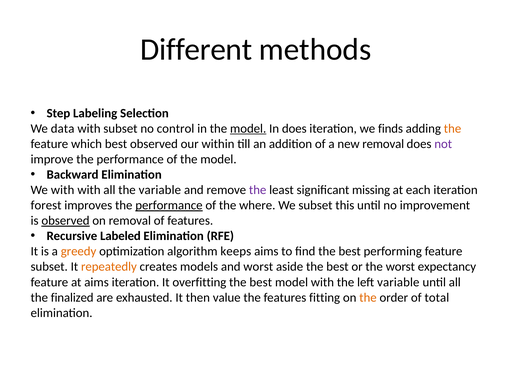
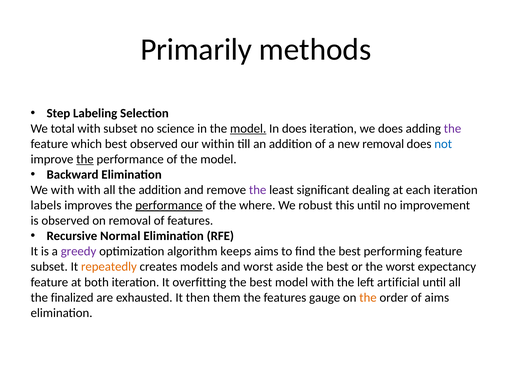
Different: Different -> Primarily (196, 50)
data: data -> total (63, 129)
control: control -> science (176, 129)
we finds: finds -> does (390, 129)
the colour: orange -> purple (453, 129)
not colour: purple -> blue (443, 144)
the underline: none -> present (85, 159)
the variable: variable -> addition (160, 190)
missing: missing -> dealing (371, 190)
forest: forest -> labels (46, 205)
We subset: subset -> robust (315, 205)
observed underline: present -> none (65, 221)
Labeled: Labeled -> Normal (120, 236)
greedy colour: orange -> purple (79, 251)
at aims: aims -> both (97, 282)
left variable: variable -> artificial (398, 282)
value: value -> them (227, 297)
fitting: fitting -> gauge (325, 297)
of total: total -> aims (437, 297)
